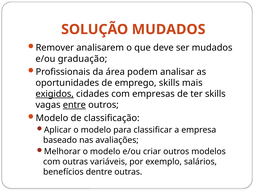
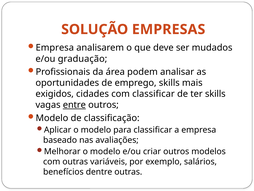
SOLUÇÃO MUDADOS: MUDADOS -> EMPRESAS (169, 29)
Remover: Remover -> Empresa (55, 48)
exigidos underline: present -> none (55, 94)
com empresas: empresas -> classificar (153, 94)
